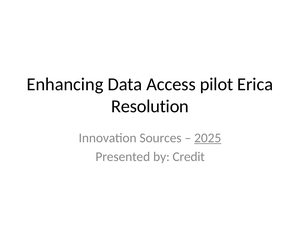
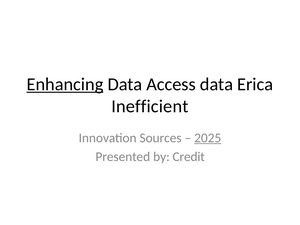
Enhancing underline: none -> present (65, 84)
Access pilot: pilot -> data (217, 84)
Resolution: Resolution -> Inefficient (150, 106)
